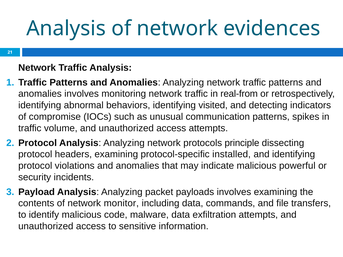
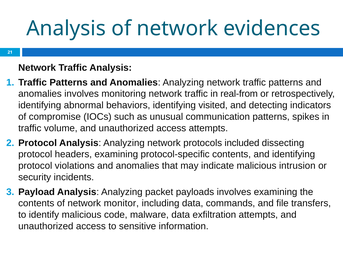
principle: principle -> included (242, 143)
protocol-specific installed: installed -> contents (232, 154)
powerful: powerful -> intrusion (297, 166)
